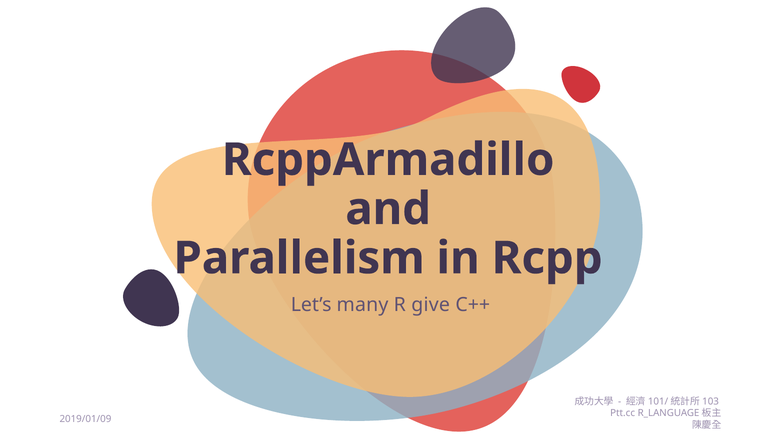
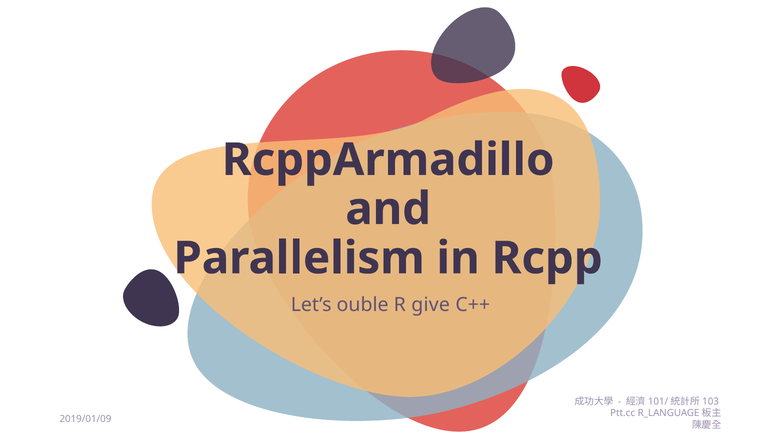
many: many -> ouble (363, 305)
